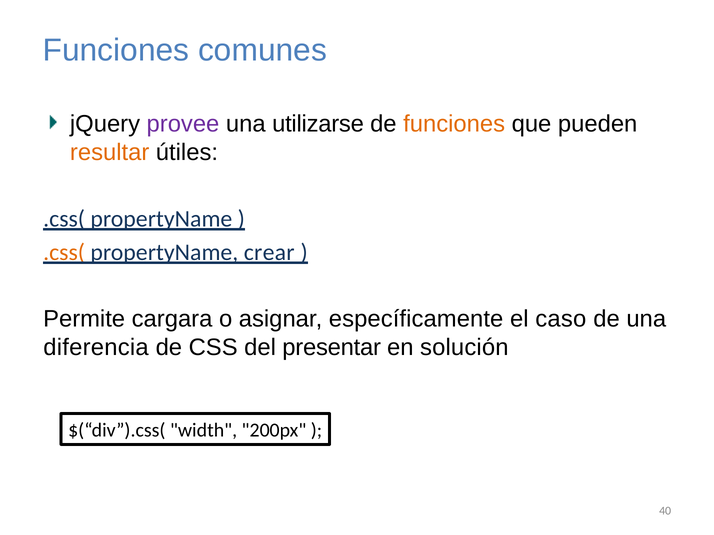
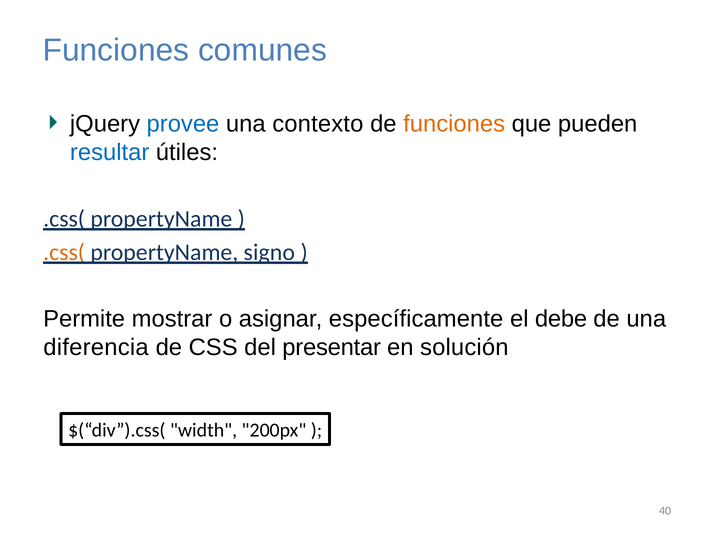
provee colour: purple -> blue (183, 124)
utilizarse: utilizarse -> contexto (318, 124)
resultar colour: orange -> blue (110, 153)
crear: crear -> signo (269, 253)
cargara: cargara -> mostrar (172, 319)
caso: caso -> debe (561, 319)
